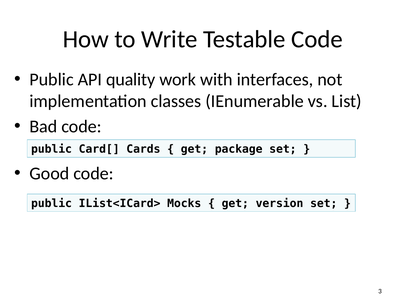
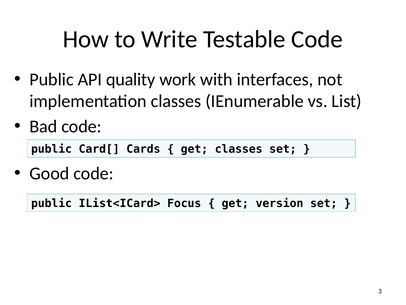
get package: package -> classes (239, 149)
Mocks: Mocks -> Focus (184, 203)
